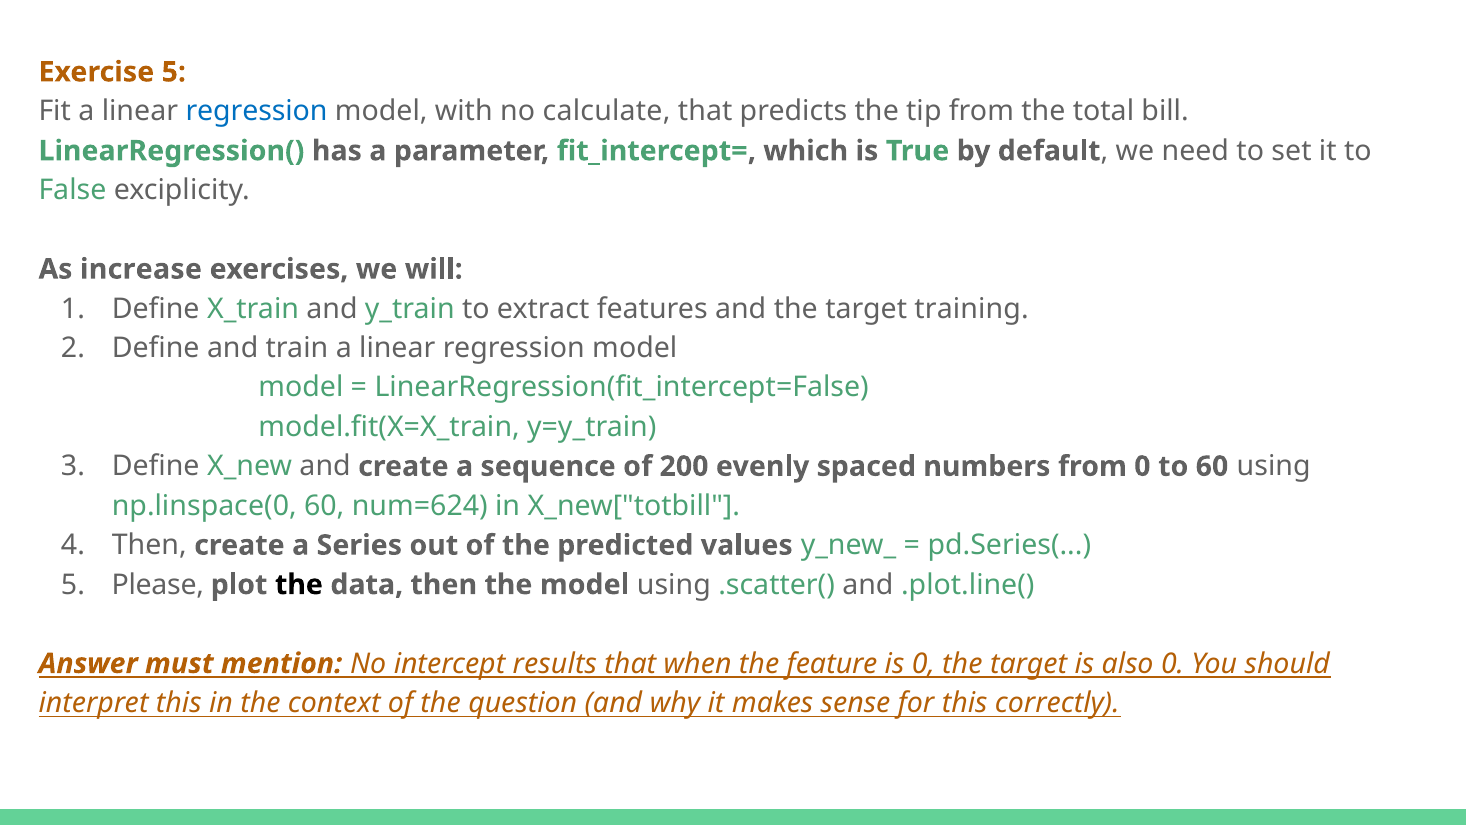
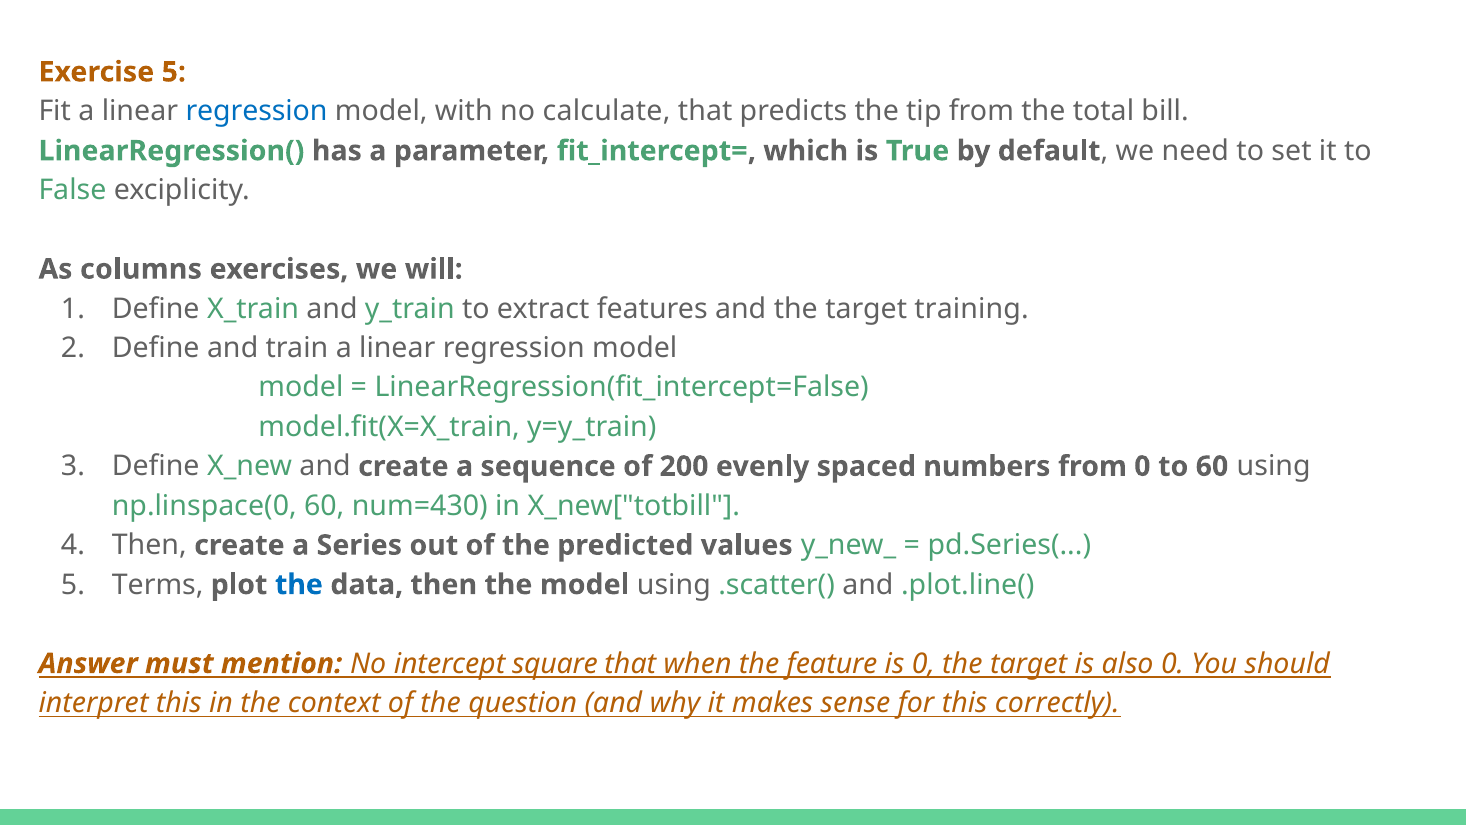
increase: increase -> columns (141, 269)
num=624: num=624 -> num=430 (420, 506)
Please: Please -> Terms (158, 584)
the colour: black -> blue (299, 584)
results: results -> square (555, 663)
